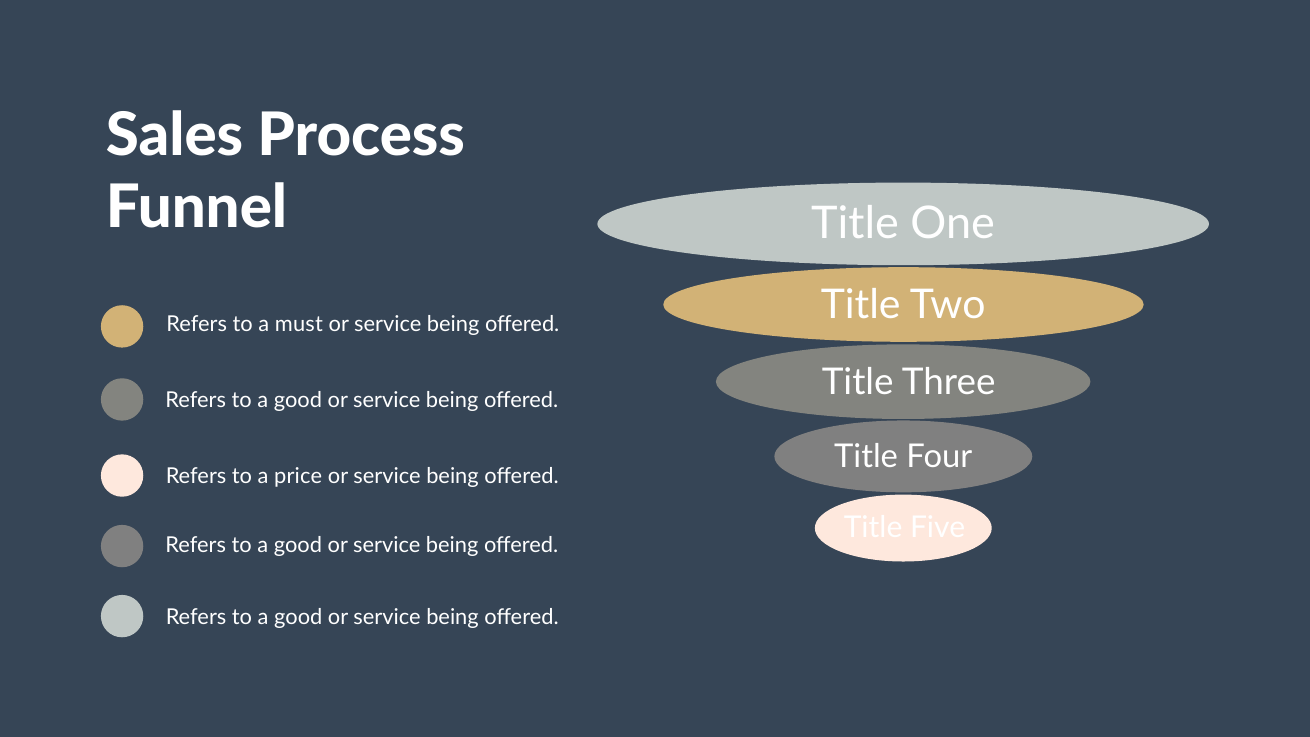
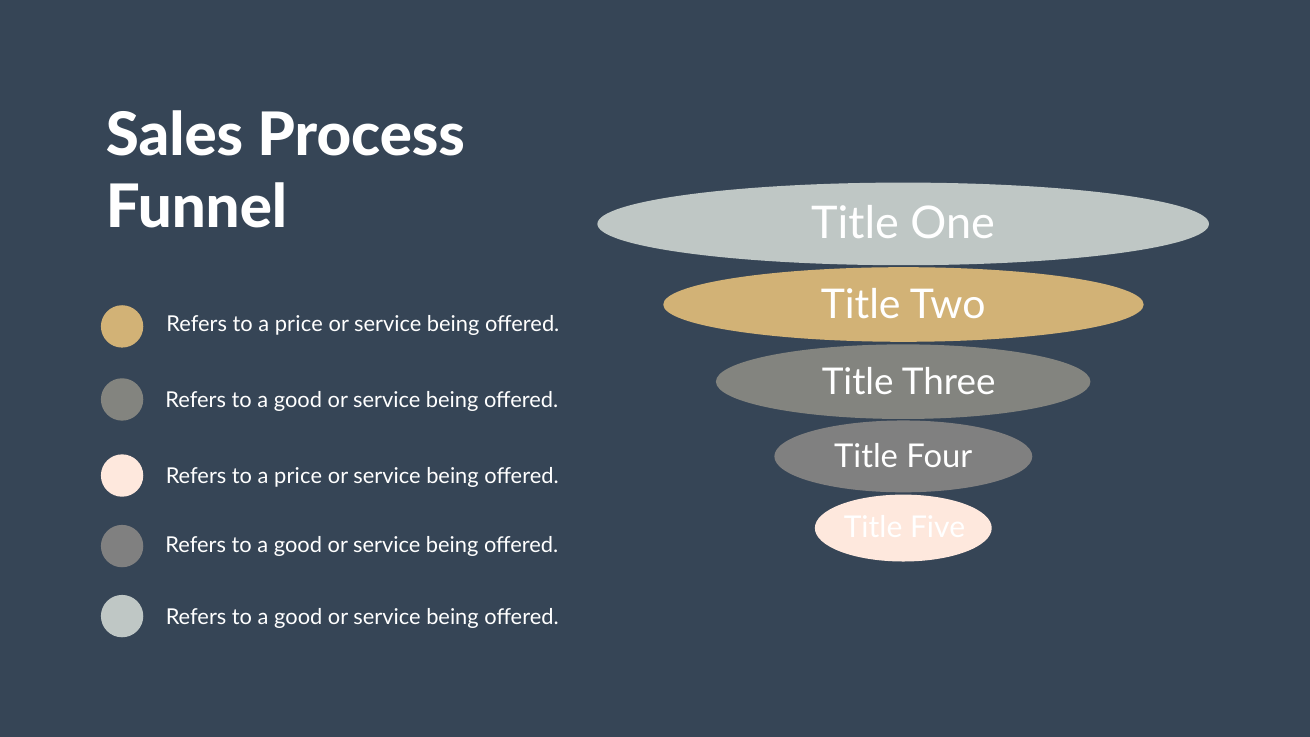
must: must -> price (299, 325)
